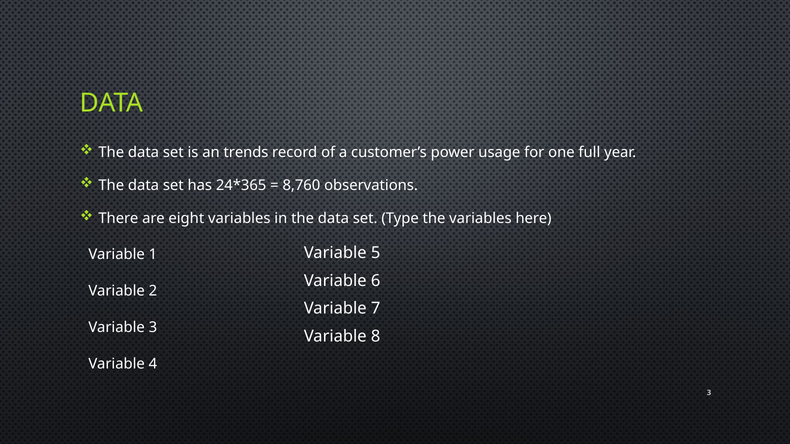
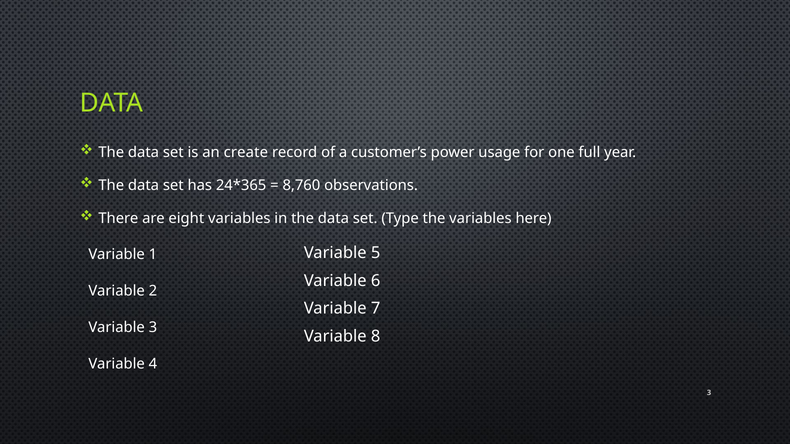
trends: trends -> create (246, 153)
